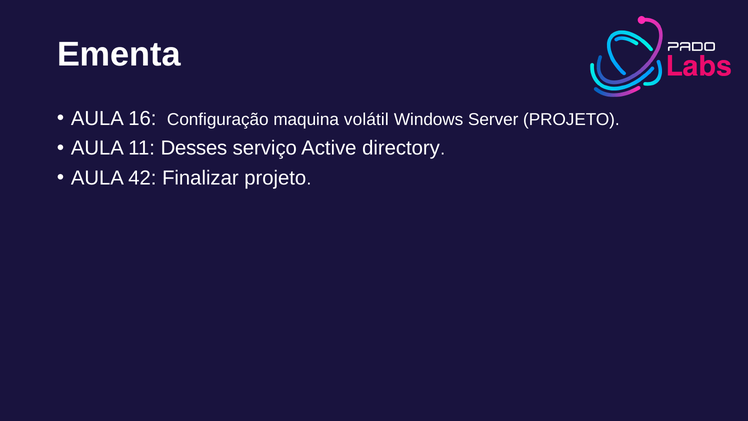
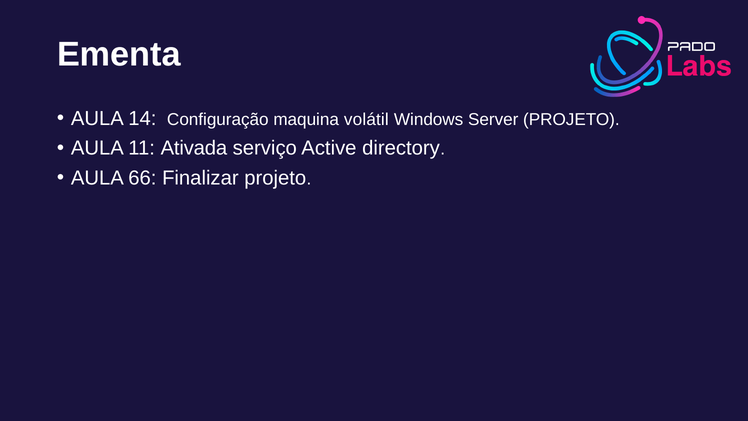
16: 16 -> 14 (142, 118)
Desses: Desses -> Ativada (194, 148)
42: 42 -> 66 (142, 178)
